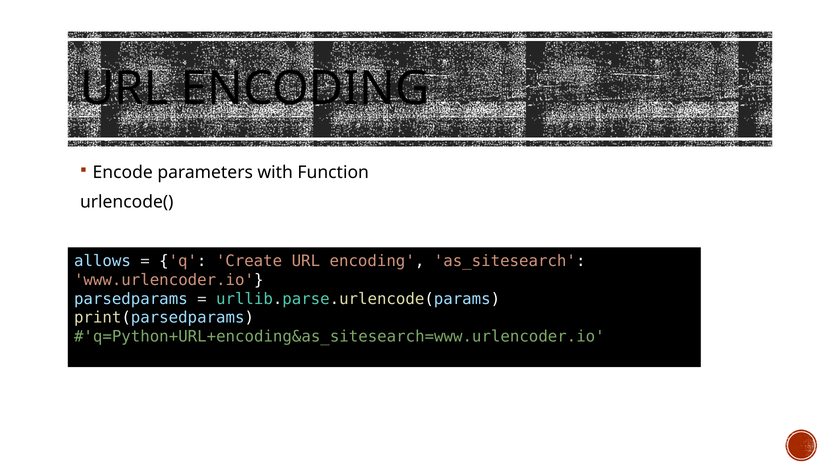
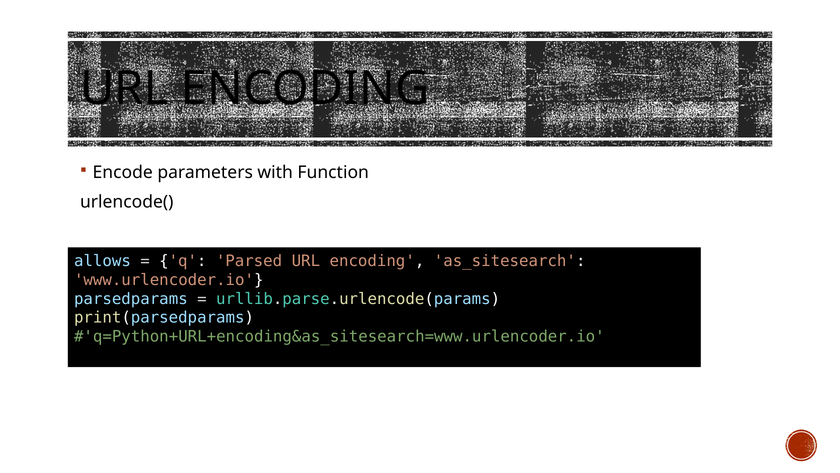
Create: Create -> Parsed (249, 261)
